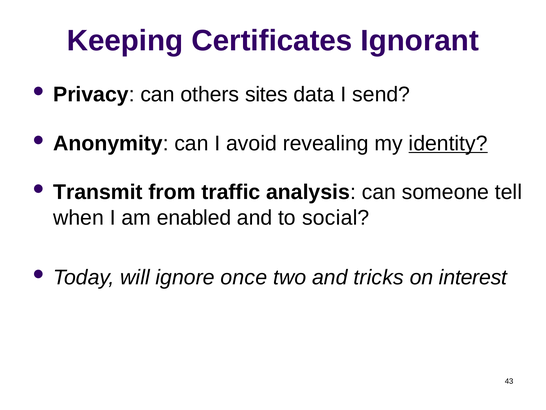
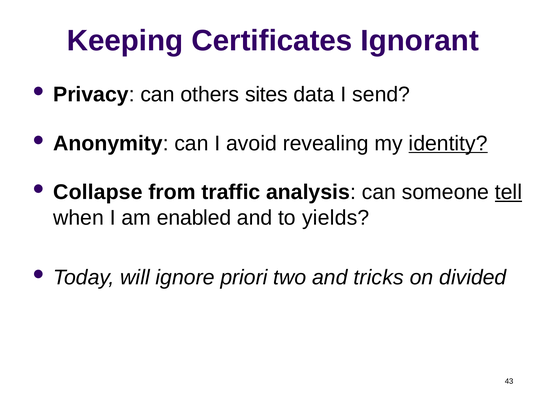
Transmit: Transmit -> Collapse (98, 192)
tell underline: none -> present (509, 192)
social: social -> yields (336, 218)
once: once -> priori (244, 277)
interest: interest -> divided (473, 277)
